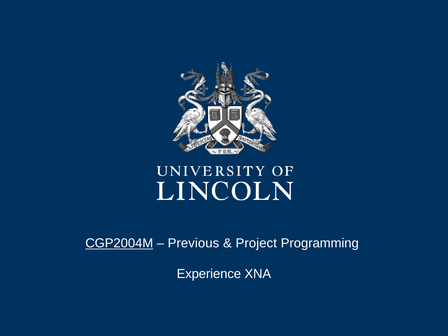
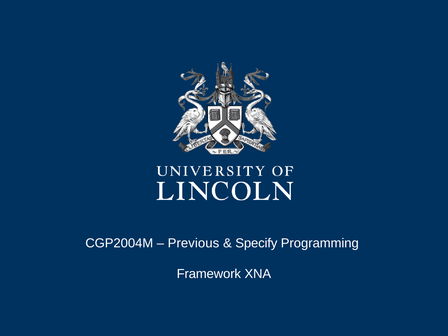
CGP2004M underline: present -> none (119, 243)
Project: Project -> Specify (256, 243)
Experience: Experience -> Framework (209, 274)
